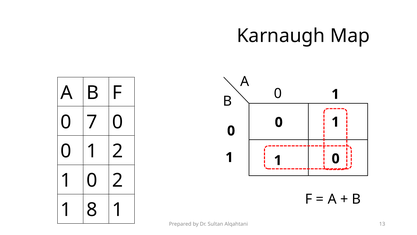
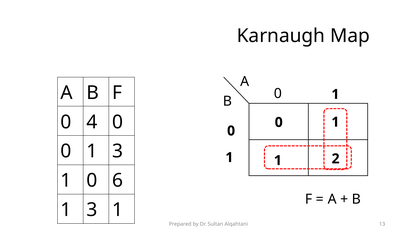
7: 7 -> 4 (92, 122)
0 1 2: 2 -> 3 (118, 151)
0: 0 -> 2 (336, 158)
0 2: 2 -> 6 (118, 180)
8: 8 -> 3 (92, 209)
